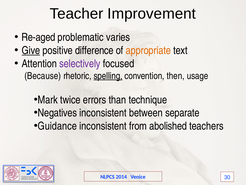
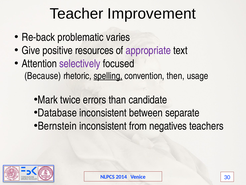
Re-aged: Re-aged -> Re-back (38, 37)
Give underline: present -> none (31, 50)
difference: difference -> resources (94, 50)
appropriate colour: orange -> purple (148, 50)
technique: technique -> candidate (148, 100)
Negatives: Negatives -> Database (57, 113)
Guidance: Guidance -> Bernstein (57, 126)
abolished: abolished -> negatives (168, 126)
